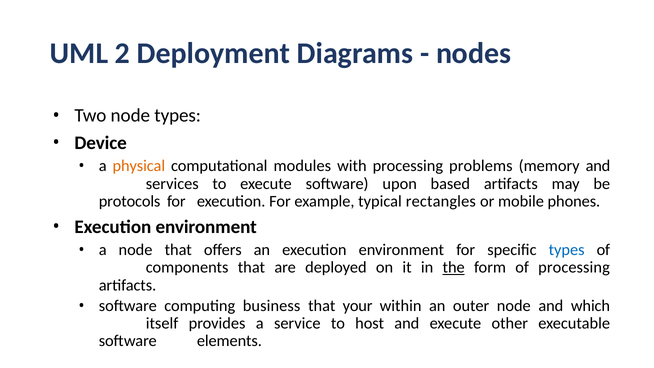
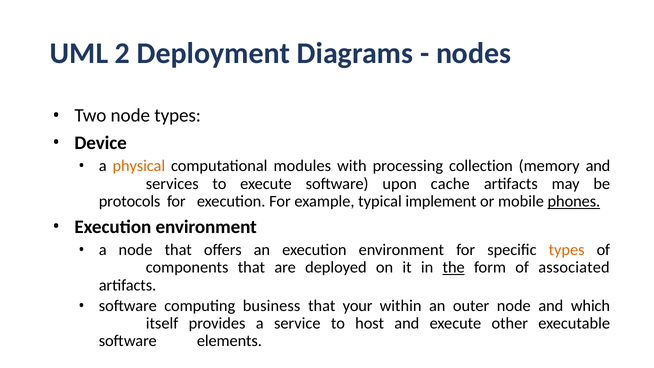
problems: problems -> collection (481, 166)
based: based -> cache (450, 184)
rectangles: rectangles -> implement (441, 201)
phones underline: none -> present (574, 201)
types colour: blue -> orange (567, 250)
of processing: processing -> associated (574, 267)
